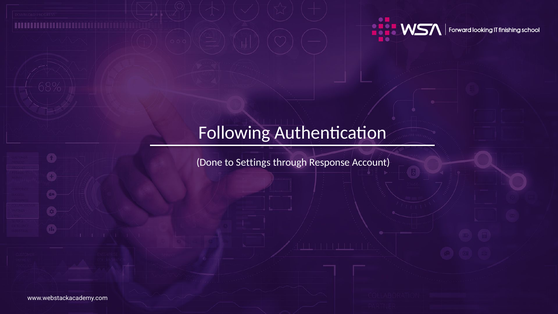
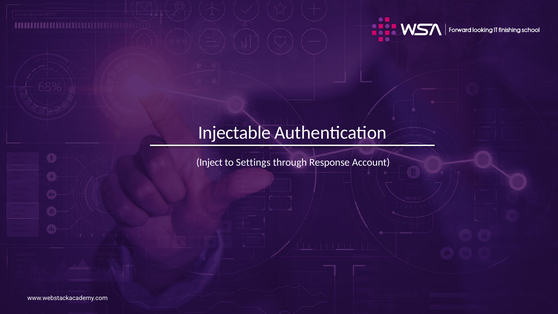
Following: Following -> Injectable (234, 133)
Done: Done -> Inject (209, 162)
